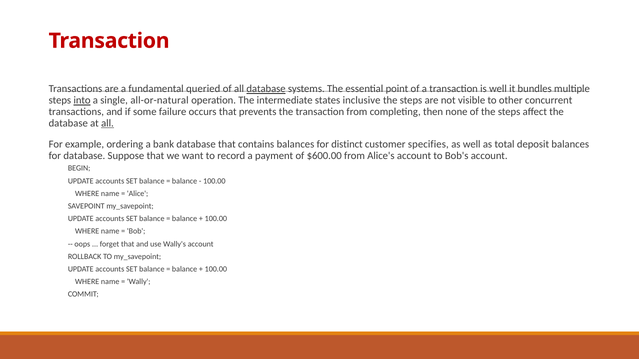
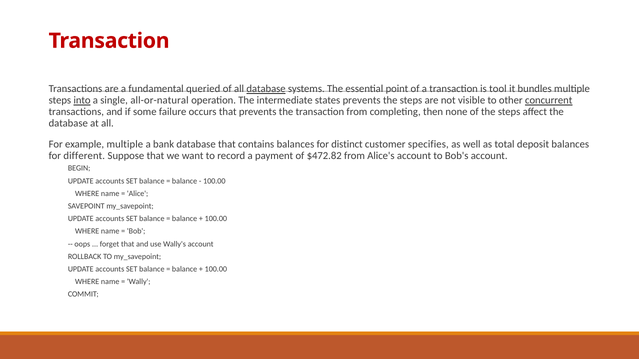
is well: well -> tool (498, 89)
states inclusive: inclusive -> prevents (362, 101)
concurrent underline: none -> present (549, 101)
all underline: present -> none (107, 123)
example ordering: ordering -> multiple (125, 144)
for database: database -> different (84, 156)
$600.00: $600.00 -> $472.82 (324, 156)
